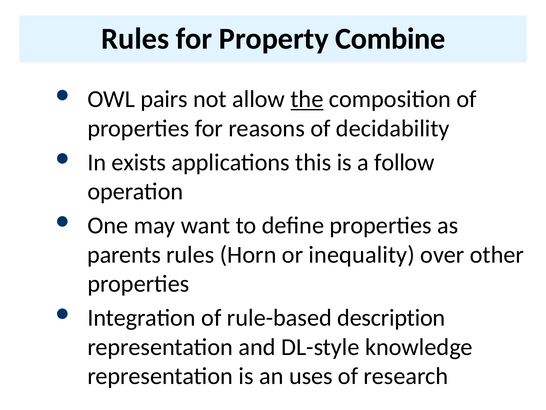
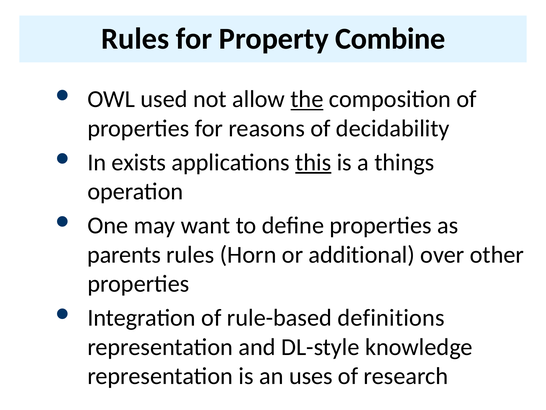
pairs: pairs -> used (164, 99)
this underline: none -> present (313, 162)
follow: follow -> things (404, 162)
inequality: inequality -> additional (362, 254)
description: description -> definitions (391, 318)
